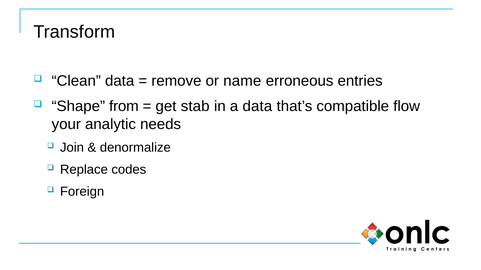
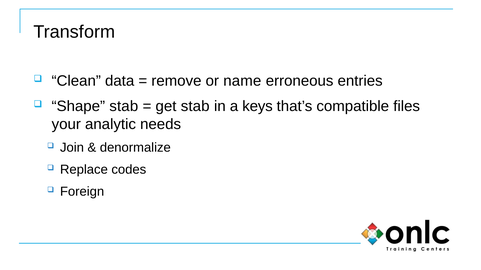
Shape from: from -> stab (124, 107)
a data: data -> keys (258, 107)
flow: flow -> files (407, 107)
